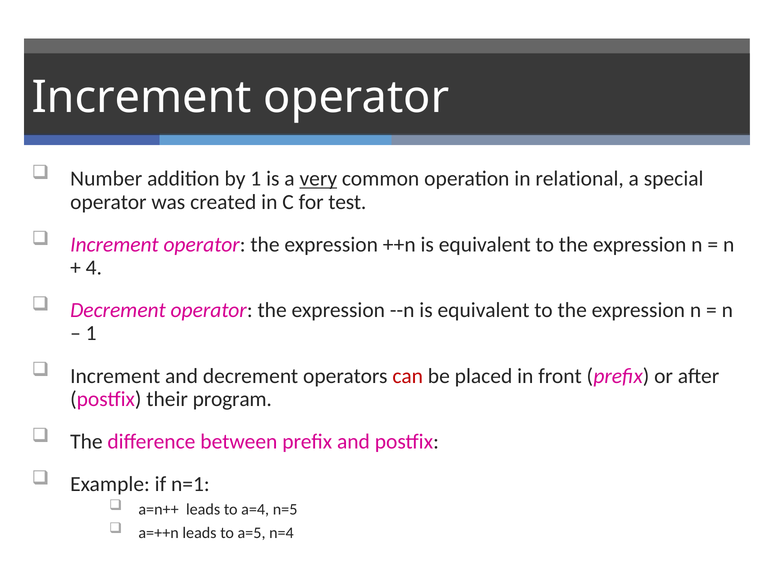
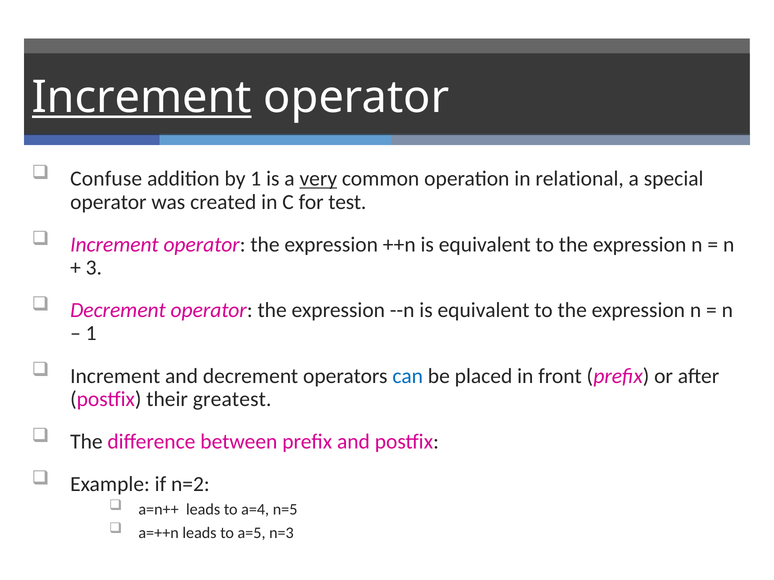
Increment underline: none -> present (142, 97)
Number: Number -> Confuse (106, 179)
4: 4 -> 3 (94, 268)
can colour: red -> blue (408, 376)
program: program -> greatest (232, 399)
n=1: n=1 -> n=2 (190, 485)
n=4: n=4 -> n=3 (281, 533)
